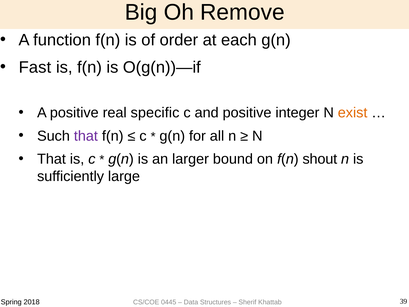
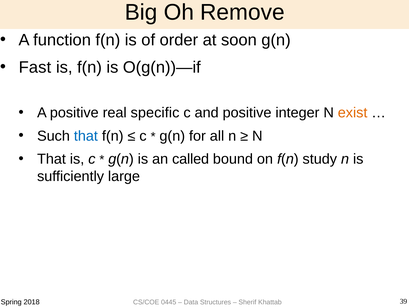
each: each -> soon (239, 40)
that colour: purple -> blue (86, 136)
larger: larger -> called (191, 159)
shout: shout -> study (320, 159)
